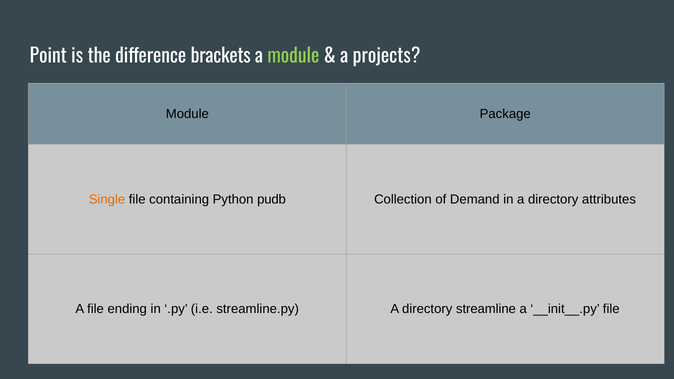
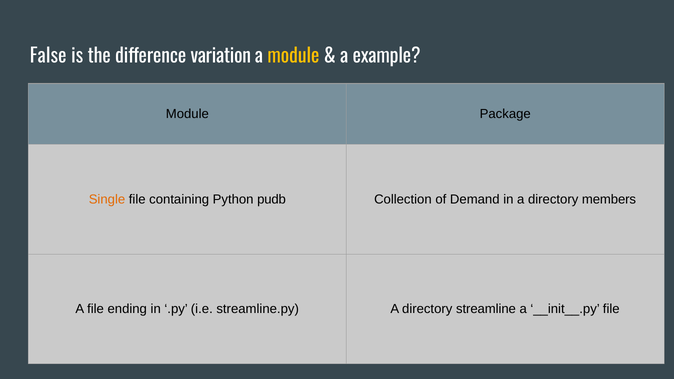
Point: Point -> False (48, 57)
brackets: brackets -> variation (221, 57)
module colour: light green -> yellow (293, 57)
projects: projects -> example (387, 57)
attributes: attributes -> members (609, 200)
